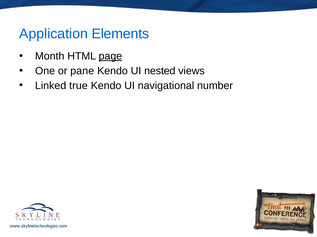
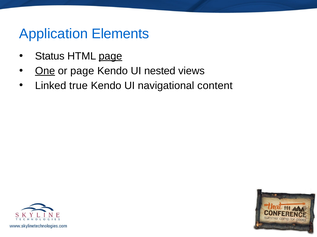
Month: Month -> Status (50, 56)
One underline: none -> present (45, 71)
or pane: pane -> page (82, 71)
number: number -> content (215, 86)
